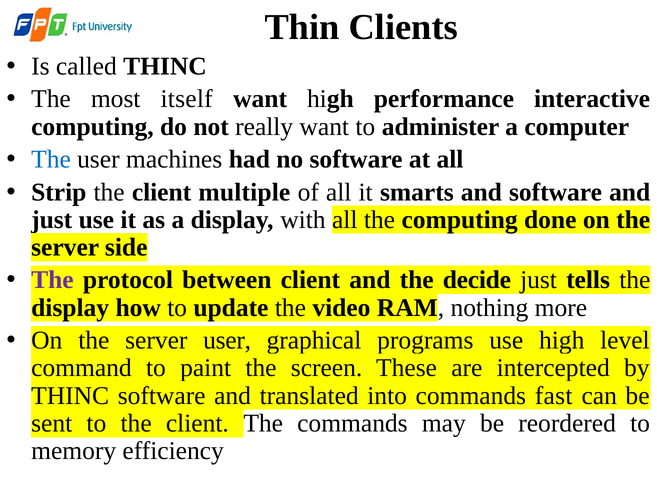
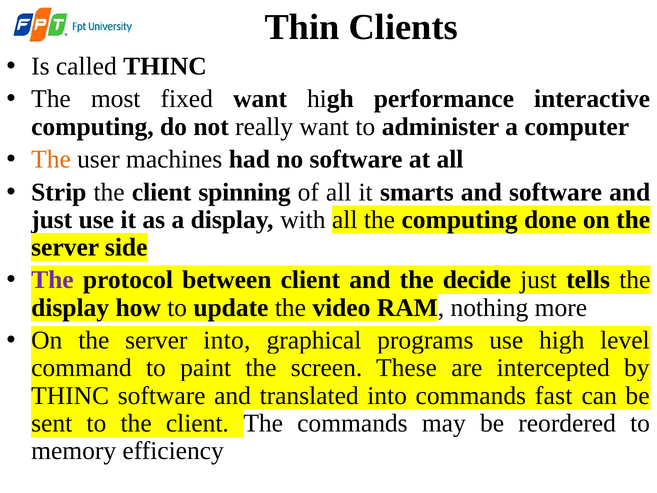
itself: itself -> fixed (187, 99)
The colour: blue -> orange (51, 159)
multiple: multiple -> spinning (245, 192)
server user: user -> into (227, 340)
